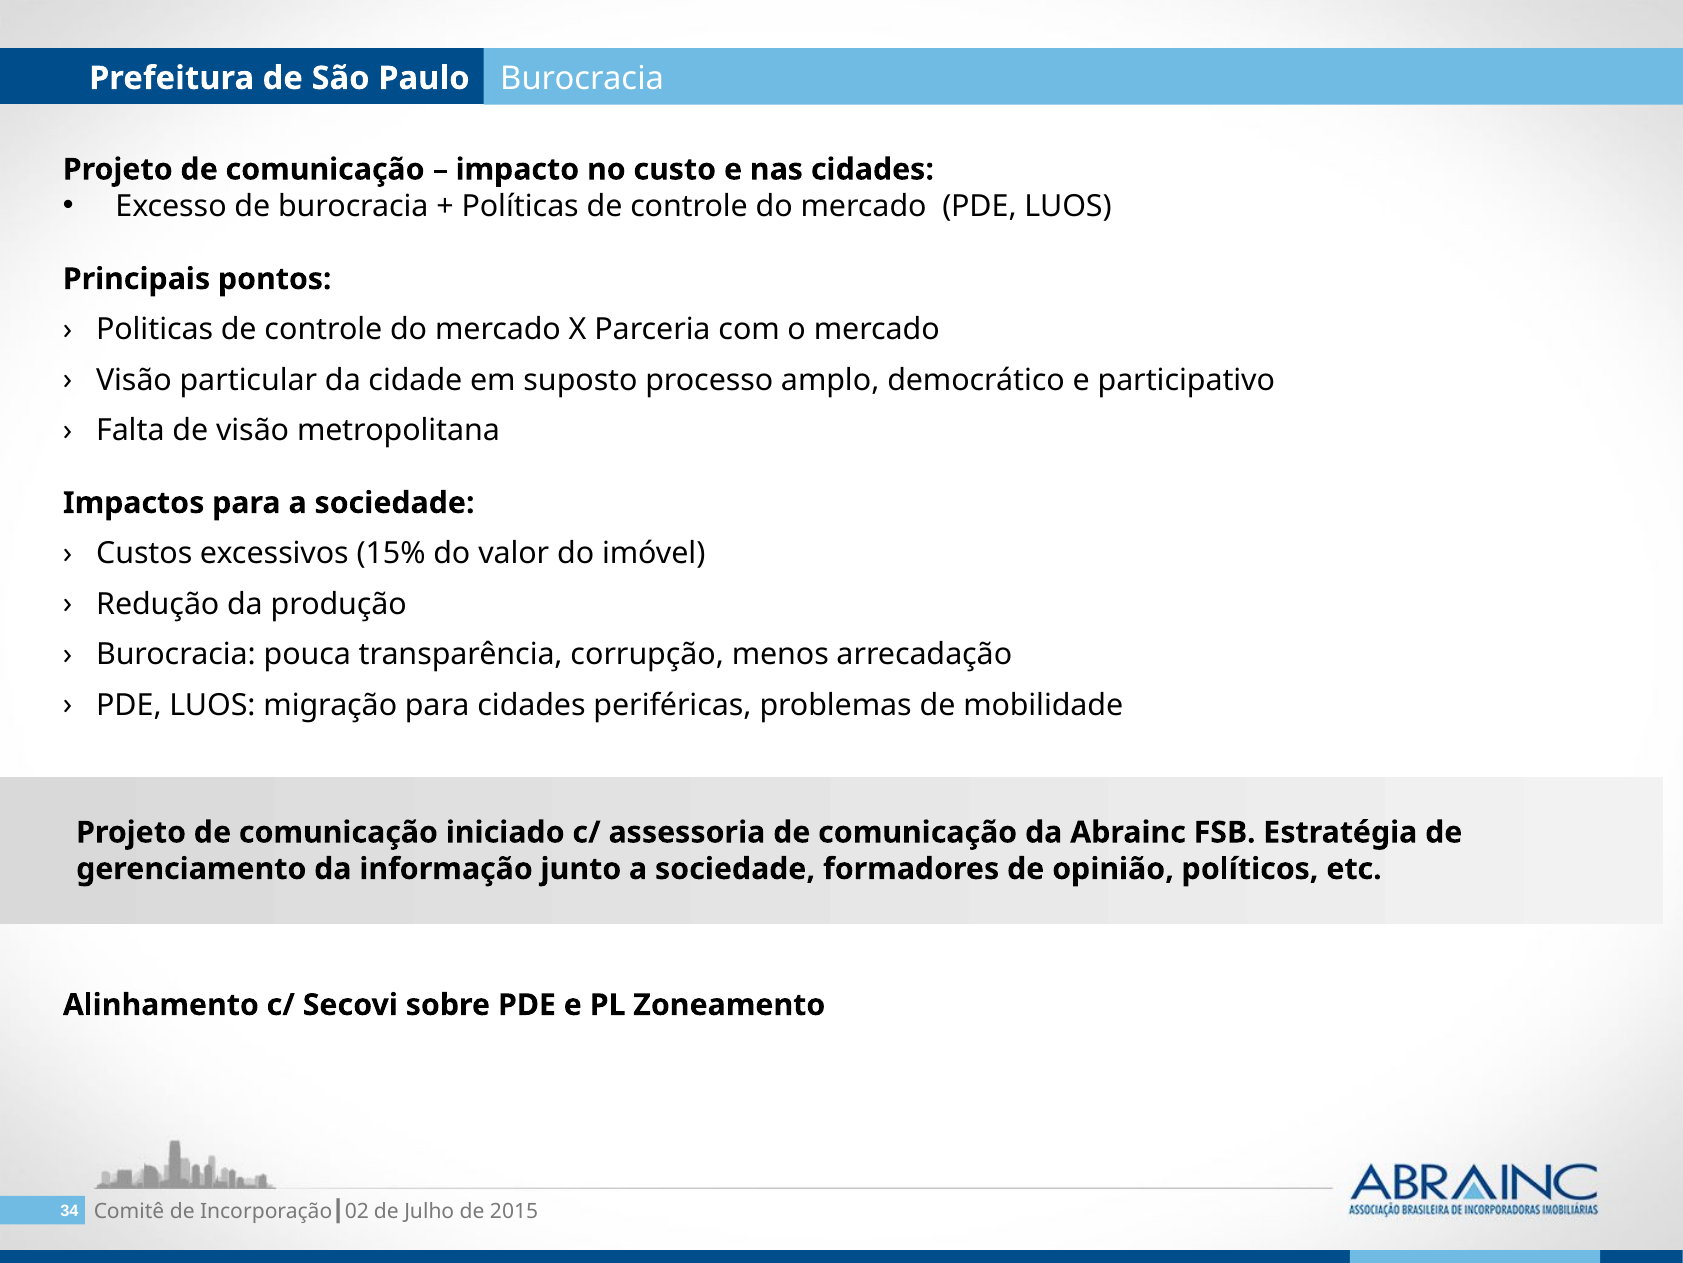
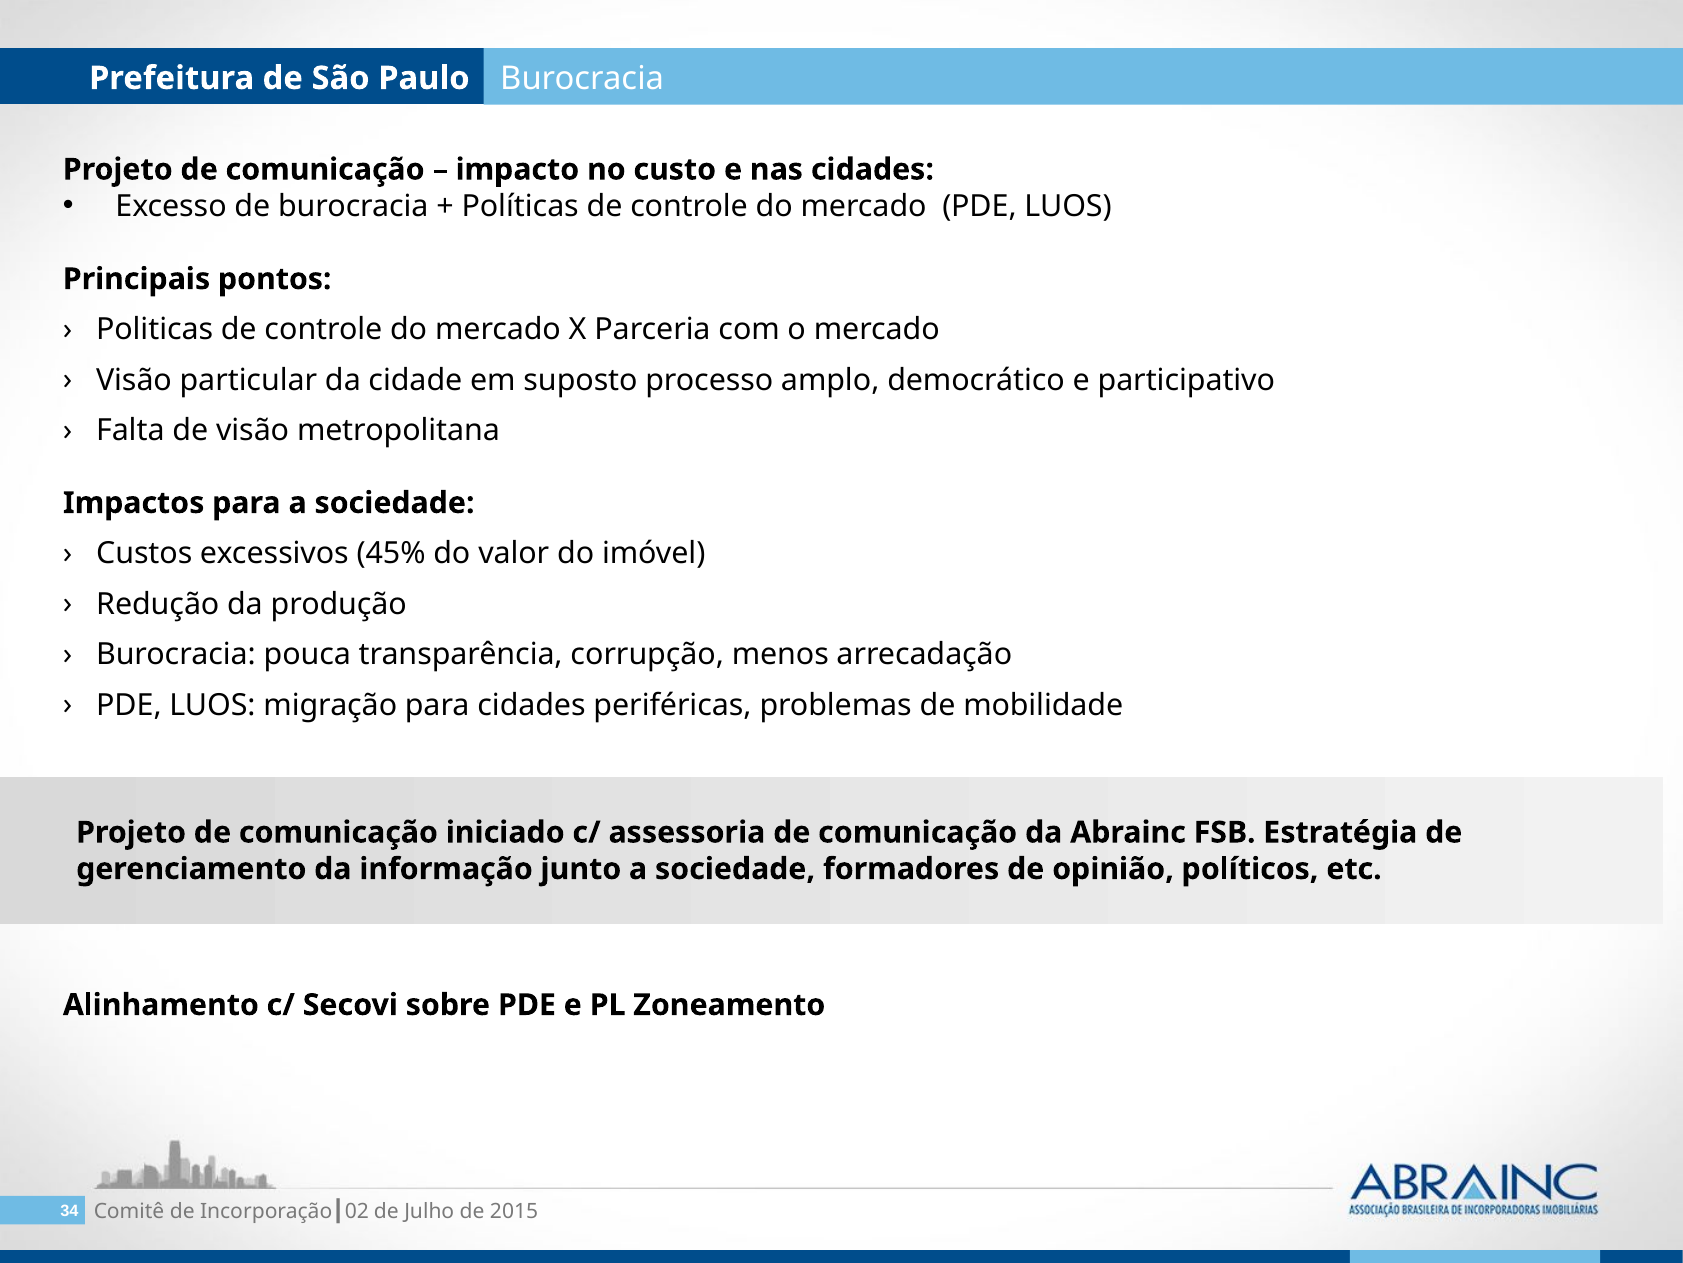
15%: 15% -> 45% (391, 553)
